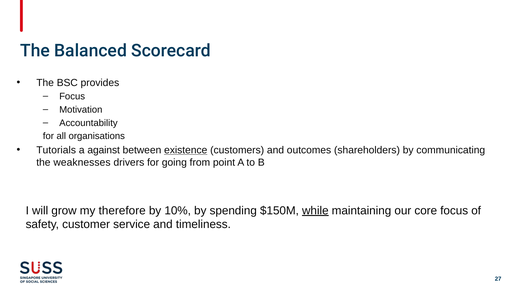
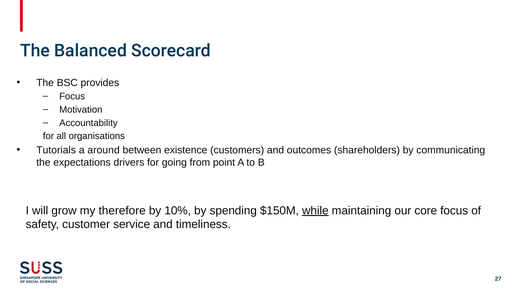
against: against -> around (104, 150)
existence underline: present -> none (186, 150)
weaknesses: weaknesses -> expectations (82, 163)
